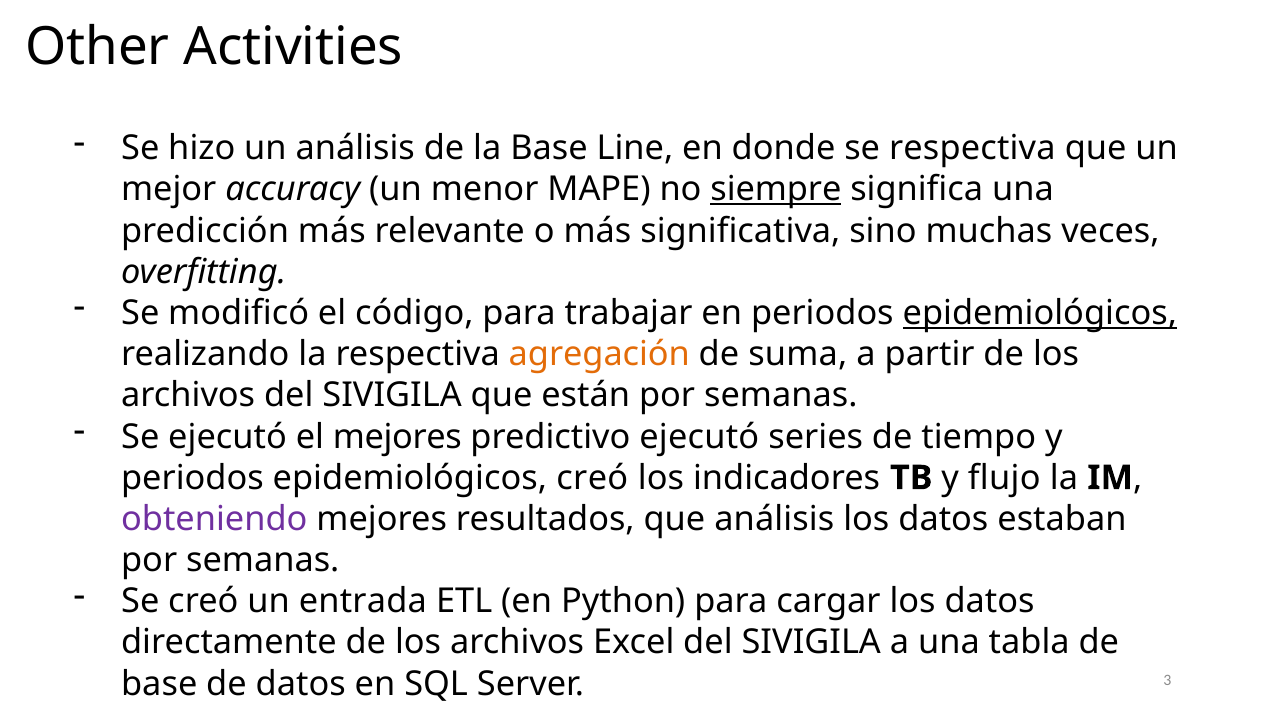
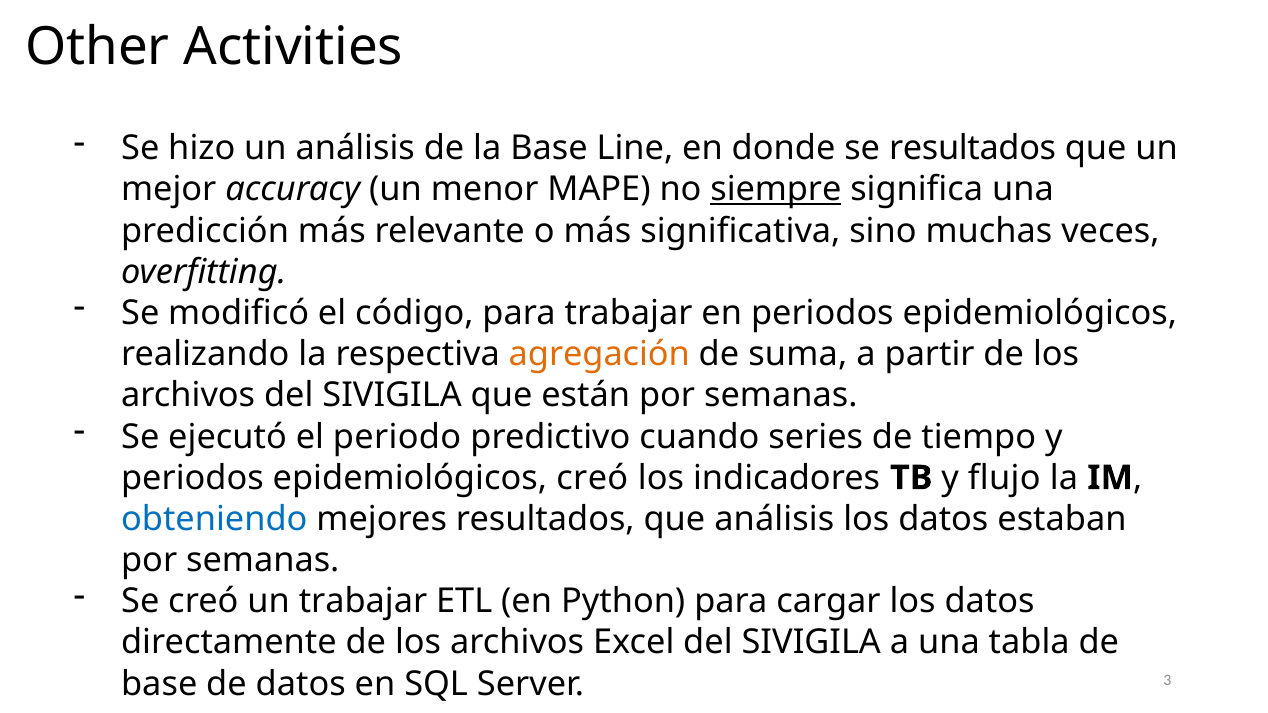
se respectiva: respectiva -> resultados (973, 149)
epidemiológicos underline: present -> none (1040, 313)
el mejores: mejores -> periodo (397, 437)
predictivo ejecutó: ejecutó -> cuando (699, 437)
obteniendo colour: purple -> blue (214, 519)
un entrada: entrada -> trabajar (363, 602)
